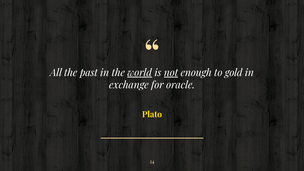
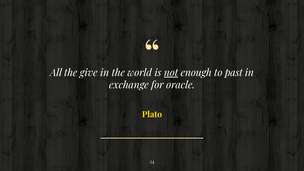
past: past -> give (89, 73)
world underline: present -> none (140, 73)
gold: gold -> past (234, 73)
